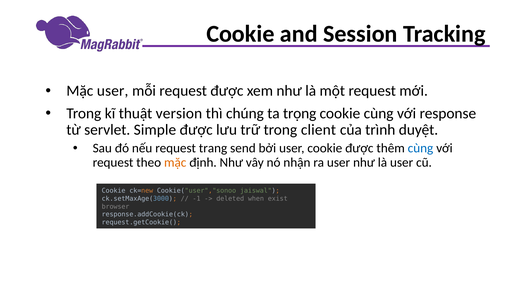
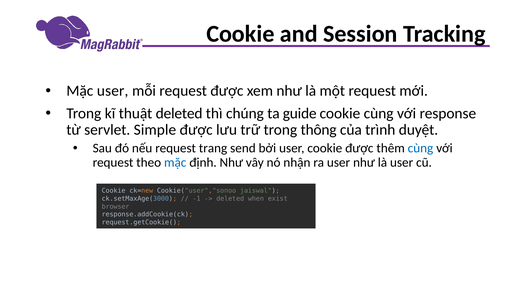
thuật version: version -> deleted (179, 113)
trọng: trọng -> guide (300, 113)
client: client -> thông (319, 130)
mặc colour: orange -> blue (175, 162)
